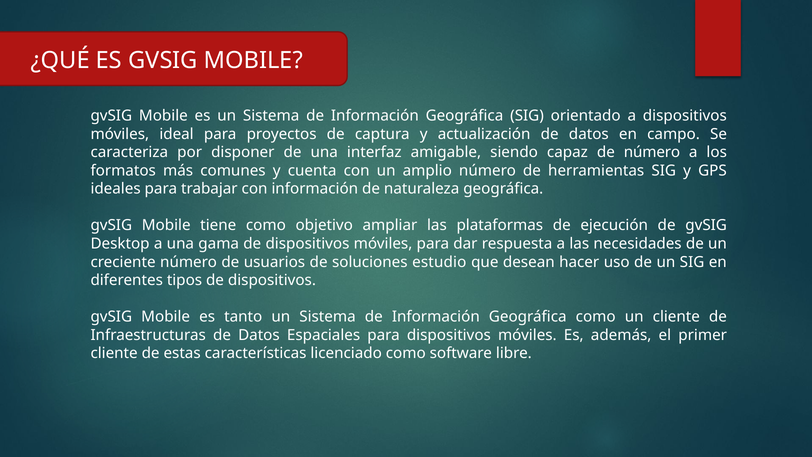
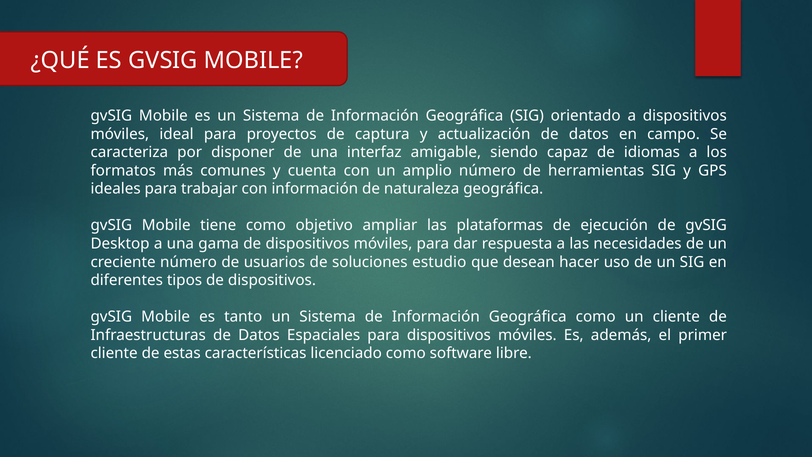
de número: número -> idiomas (652, 152)
